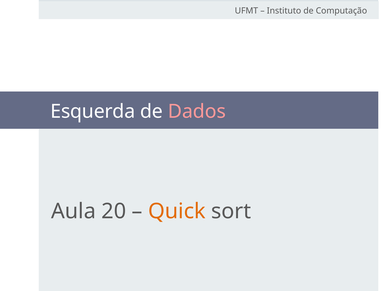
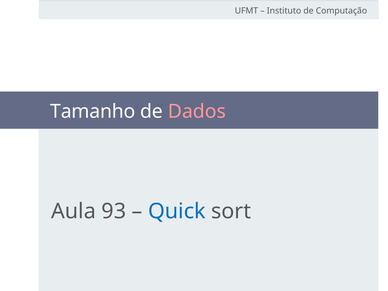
Esquerda: Esquerda -> Tamanho (93, 112)
20: 20 -> 93 (114, 211)
Quick colour: orange -> blue (177, 211)
